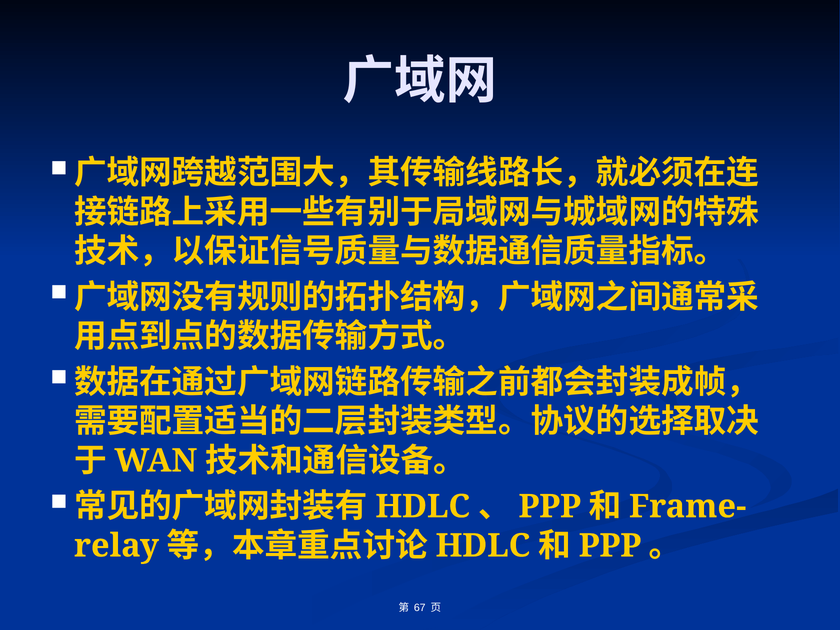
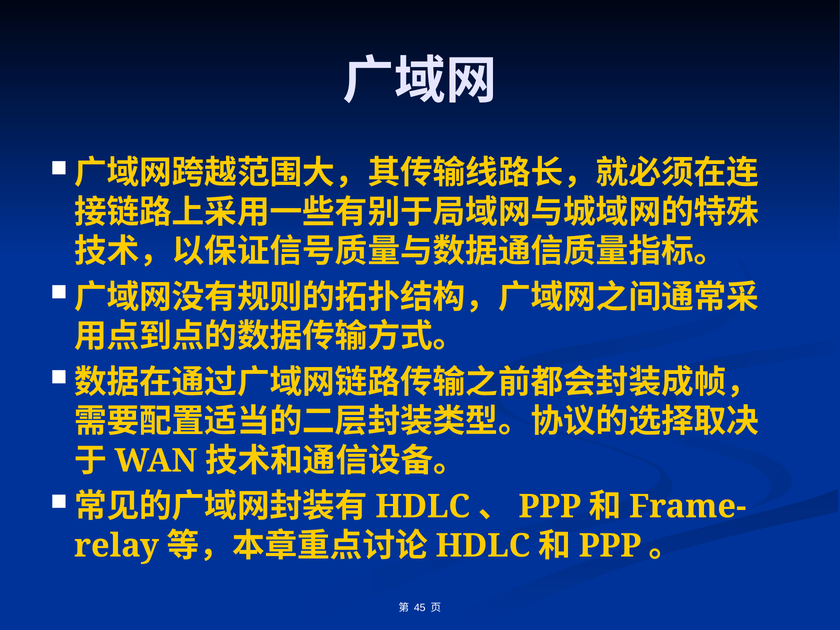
67: 67 -> 45 (420, 608)
